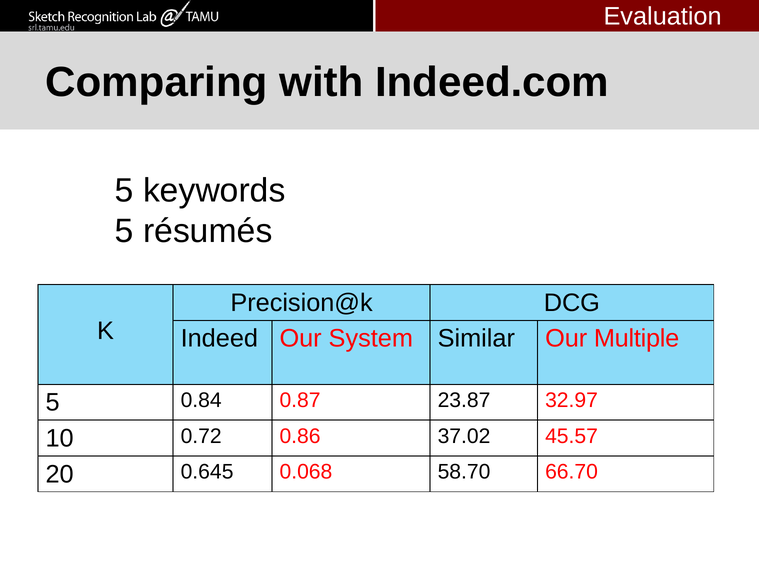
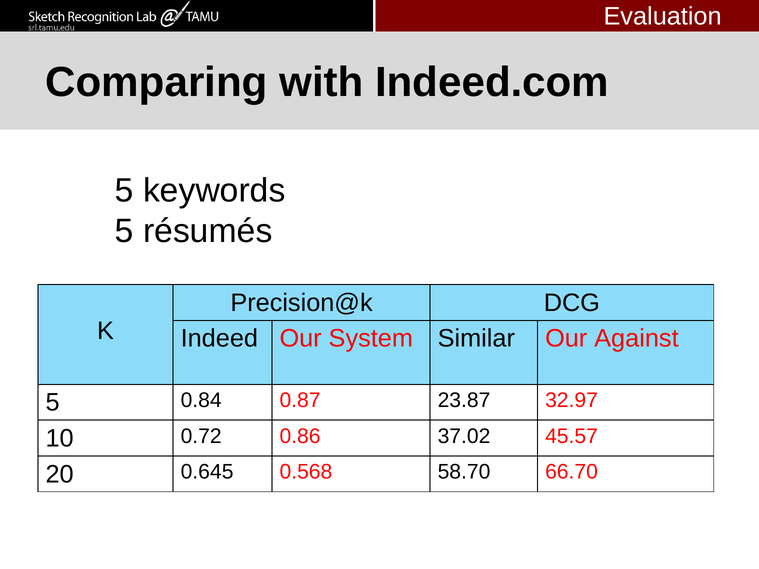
Multiple: Multiple -> Against (636, 339)
0.068: 0.068 -> 0.568 (306, 472)
